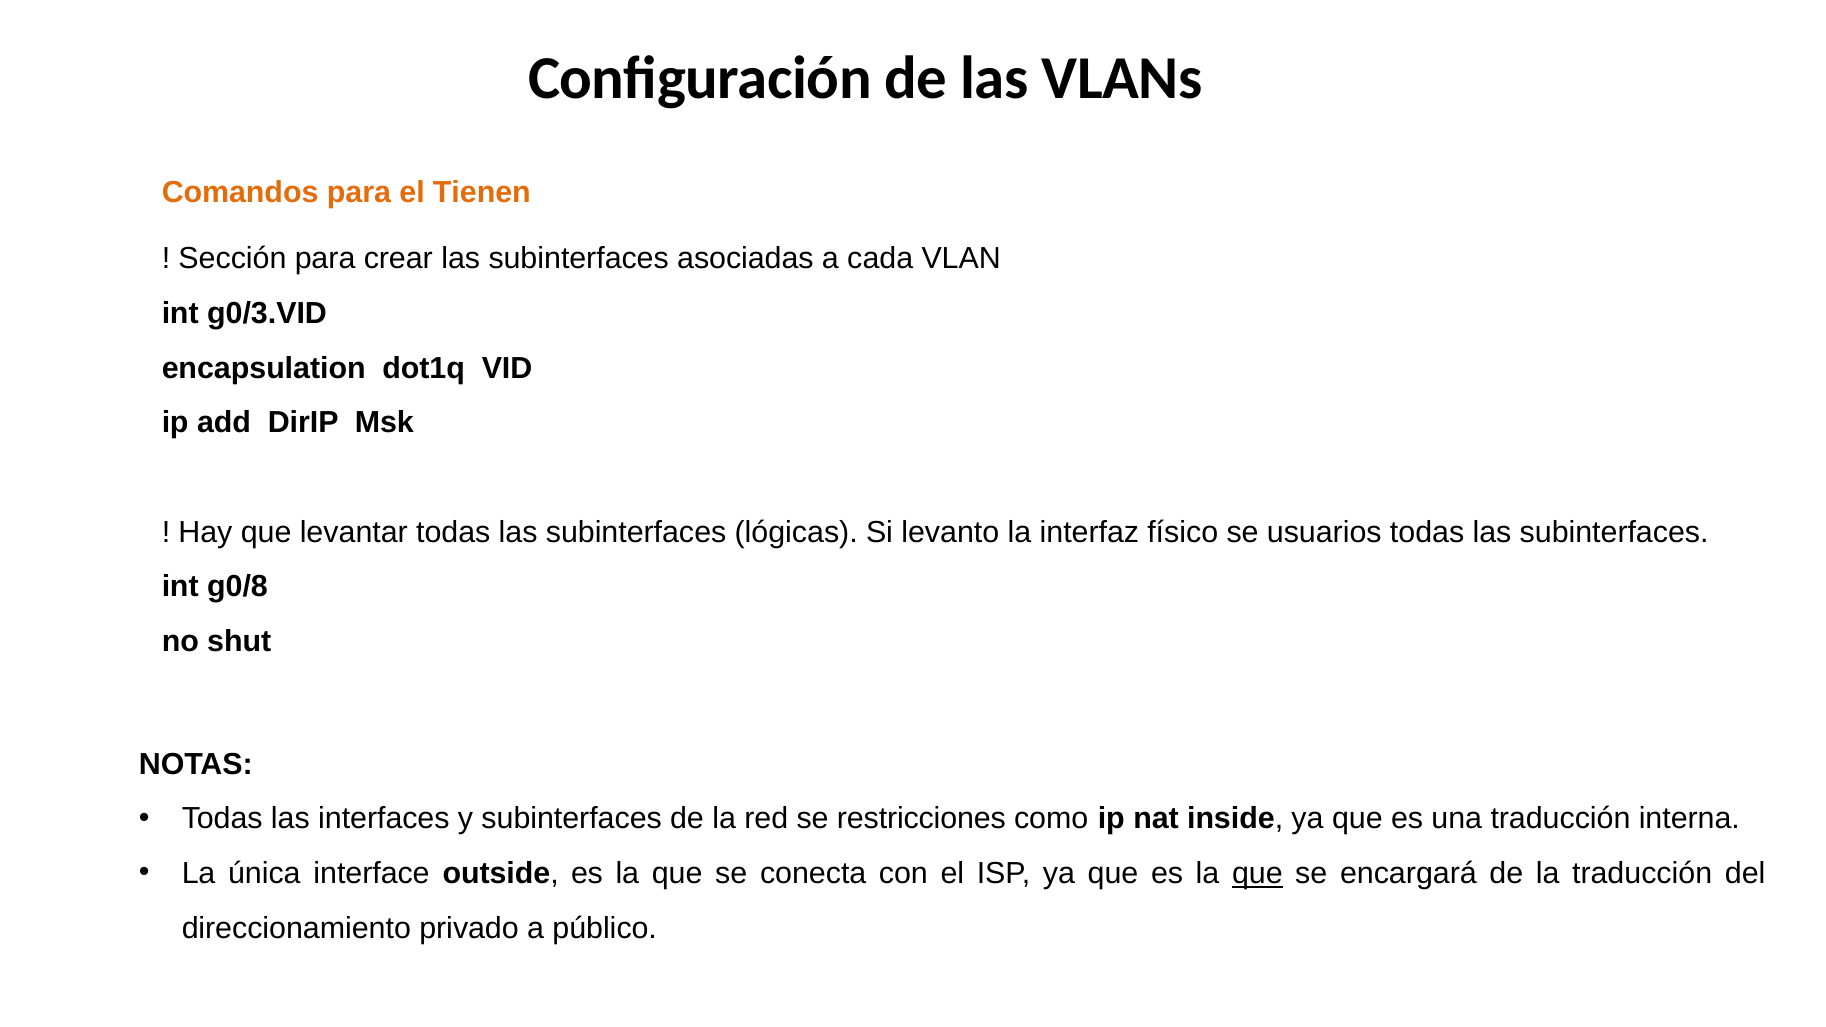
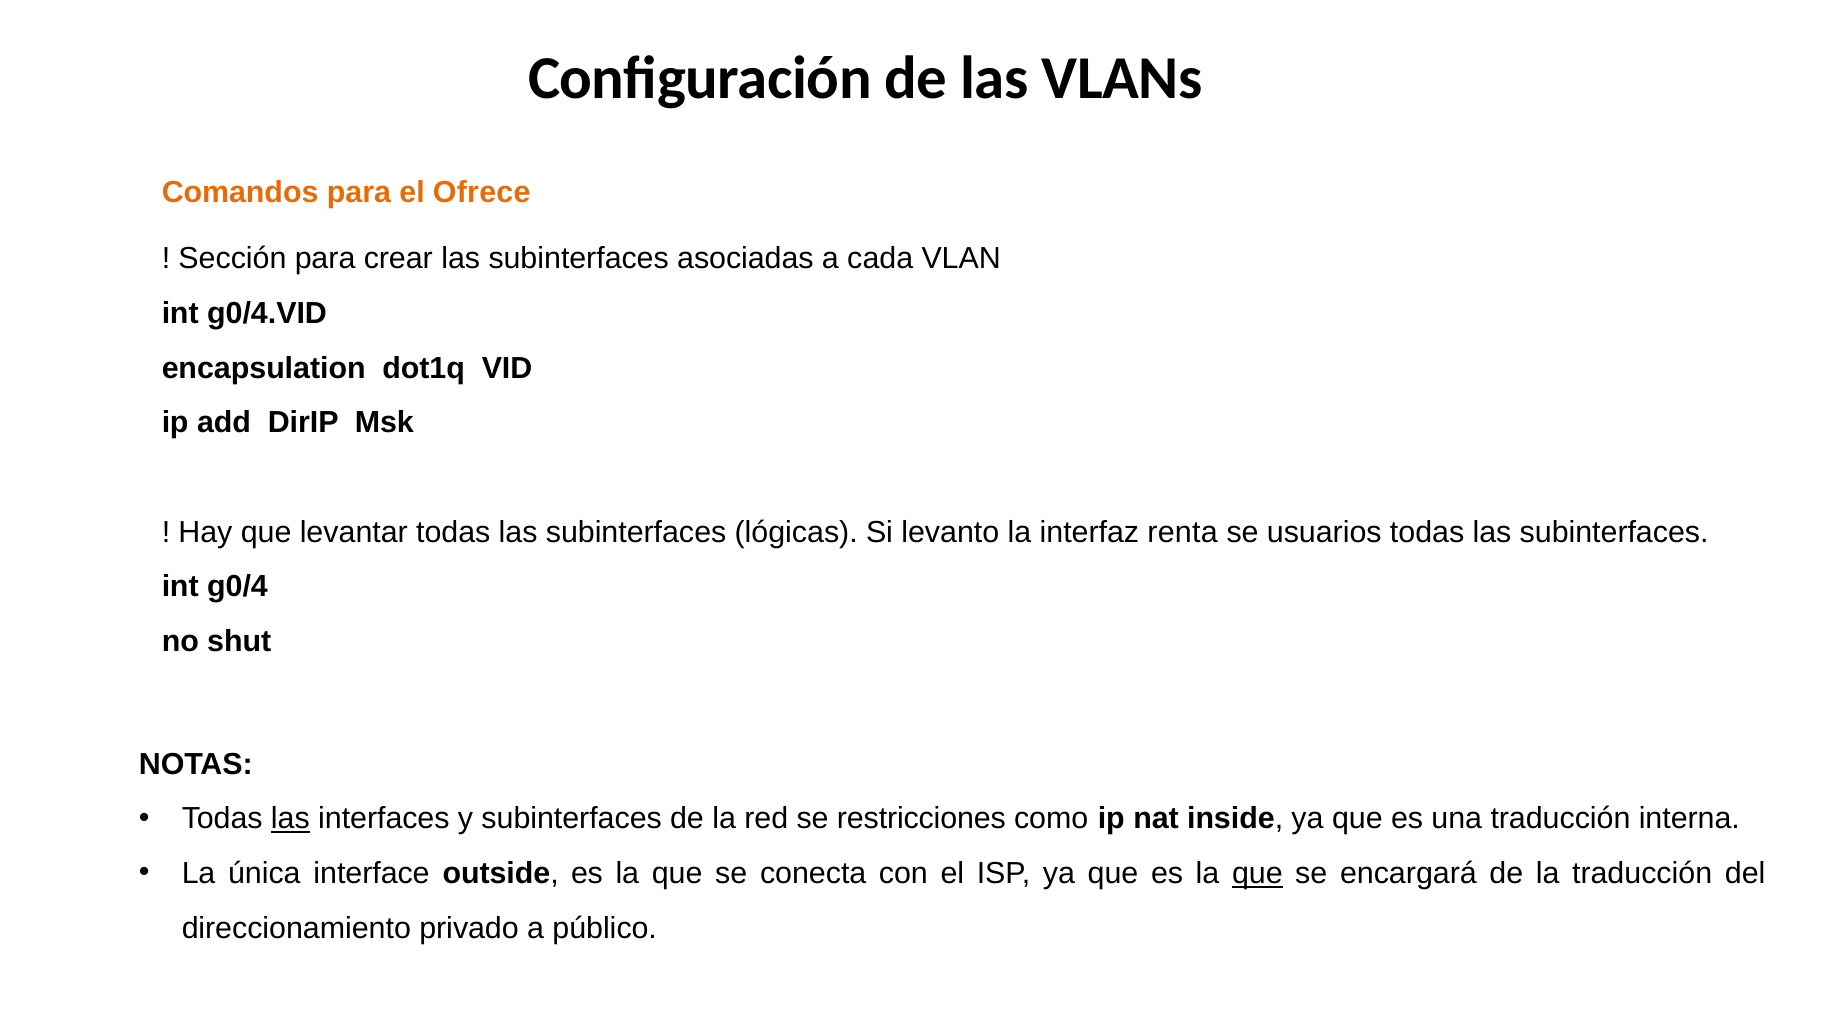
Tienen: Tienen -> Ofrece (482, 192)
g0/3.VID: g0/3.VID -> g0/4.VID (267, 313)
físico: físico -> renta (1183, 532)
g0/8: g0/8 -> g0/4 (238, 587)
las underline: none -> present (290, 819)
